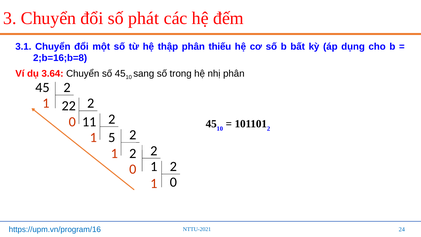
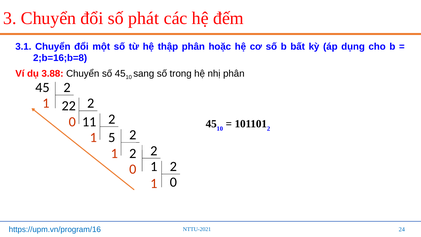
thiếu: thiếu -> hoặc (220, 46)
3.64: 3.64 -> 3.88 (53, 74)
